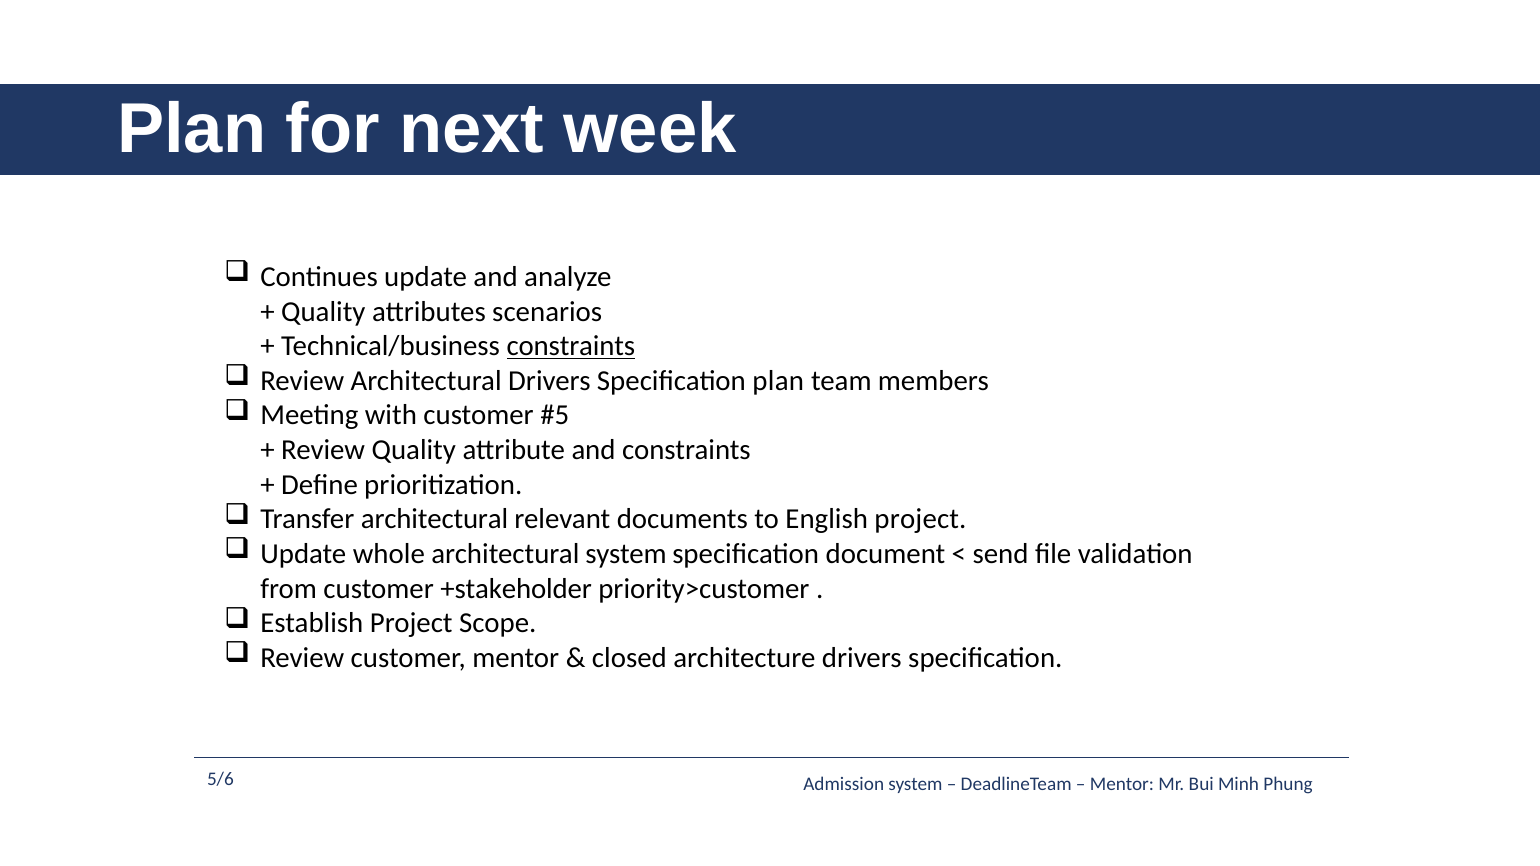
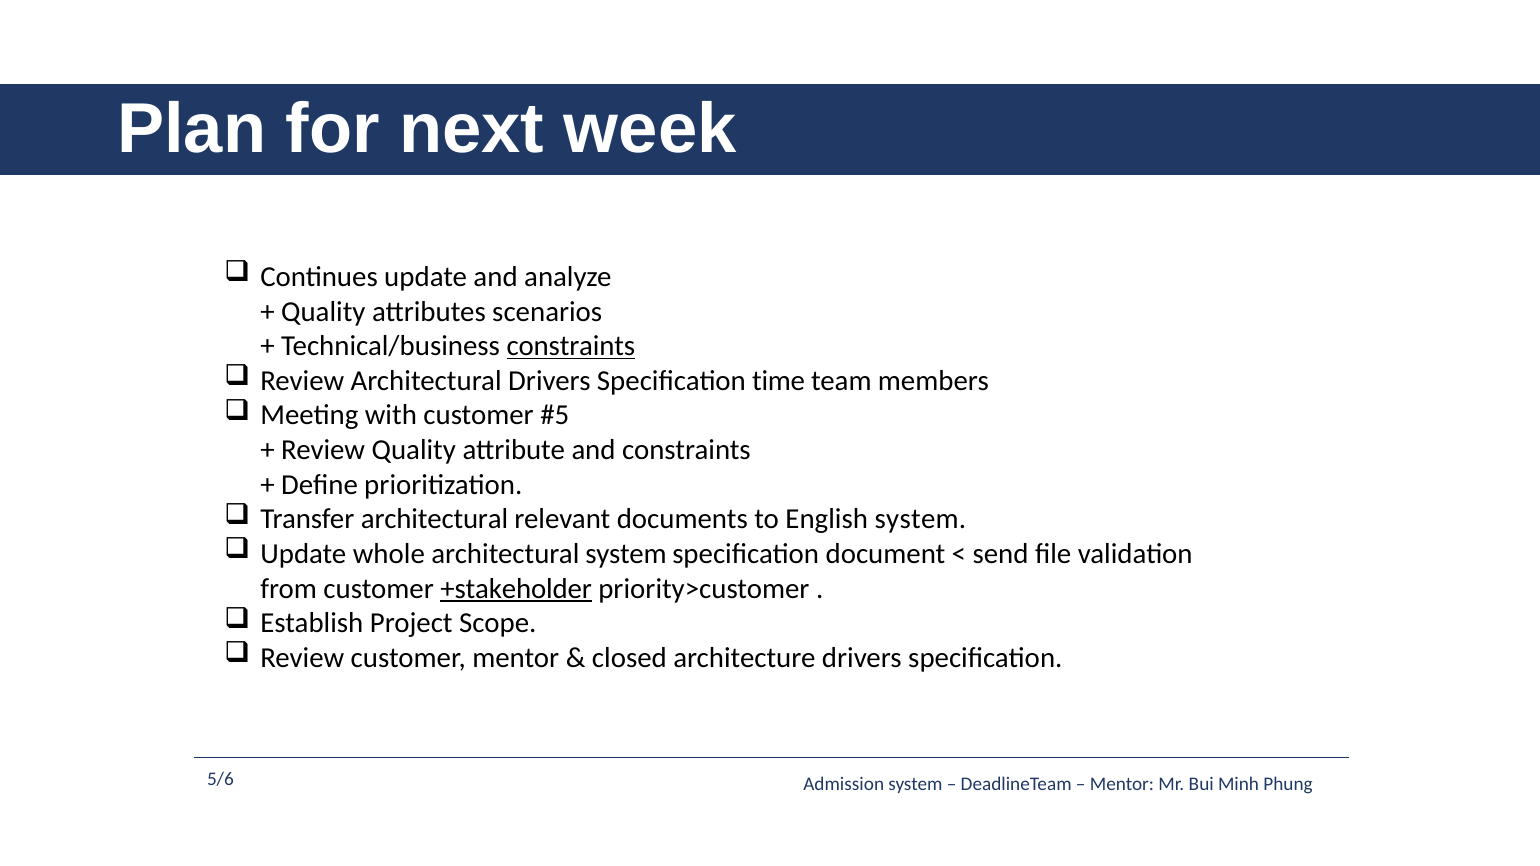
Specification plan: plan -> time (779, 381)
English project: project -> system (920, 520)
+stakeholder underline: none -> present (516, 589)
